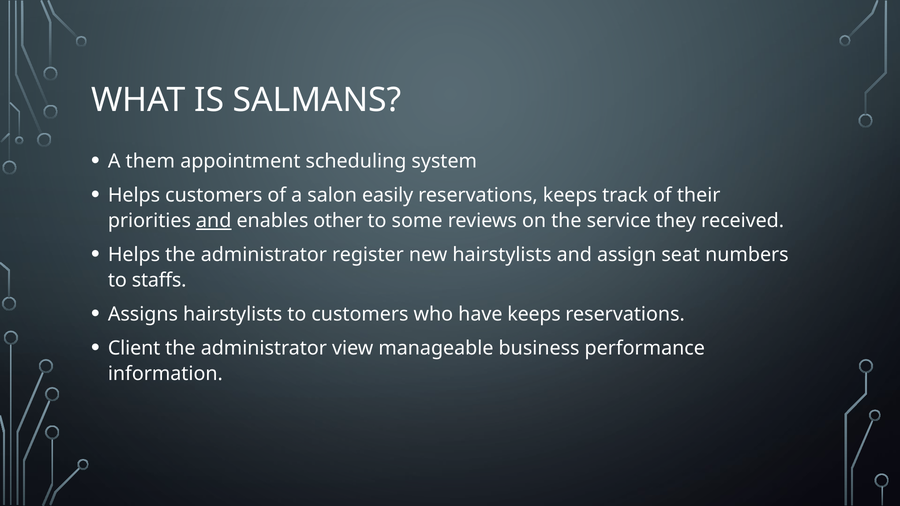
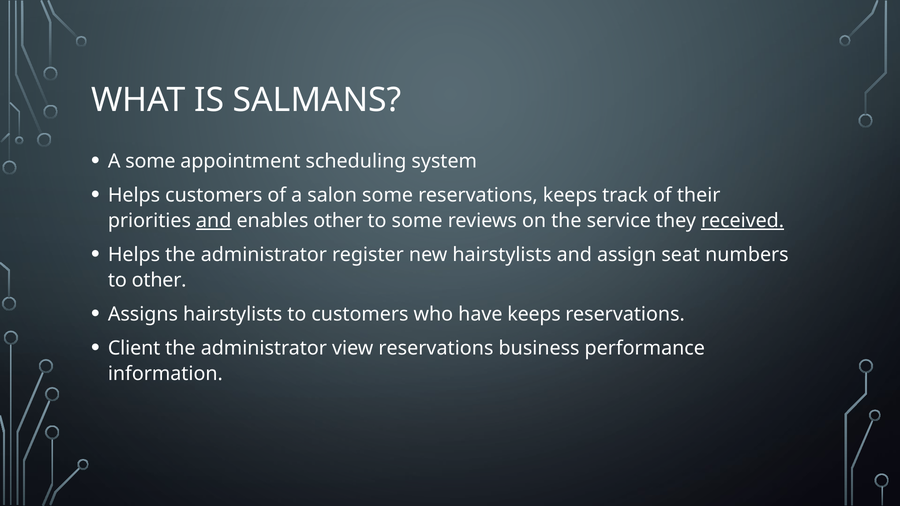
A them: them -> some (150, 161)
salon easily: easily -> some (388, 195)
received underline: none -> present (743, 221)
to staffs: staffs -> other (159, 280)
view manageable: manageable -> reservations (436, 348)
